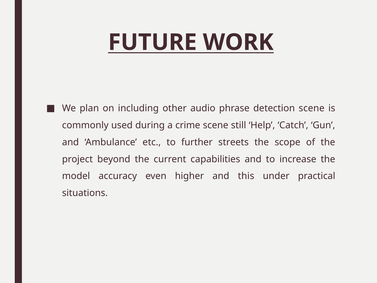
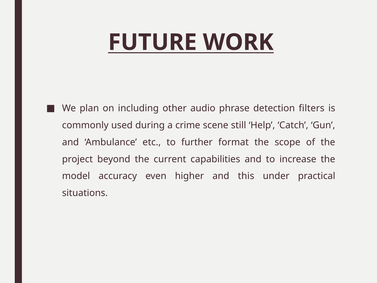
detection scene: scene -> filters (312, 108)
streets: streets -> format (234, 142)
